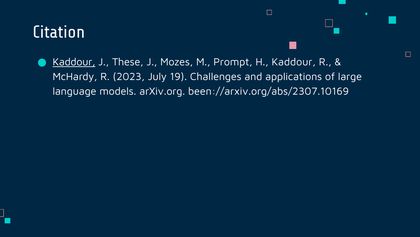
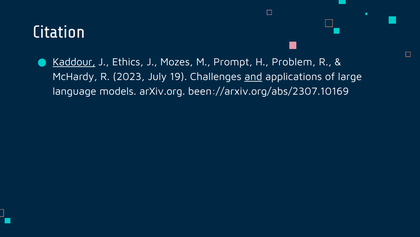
These: These -> Ethics (128, 62)
H Kaddour: Kaddour -> Problem (294, 62)
and underline: none -> present (253, 76)
